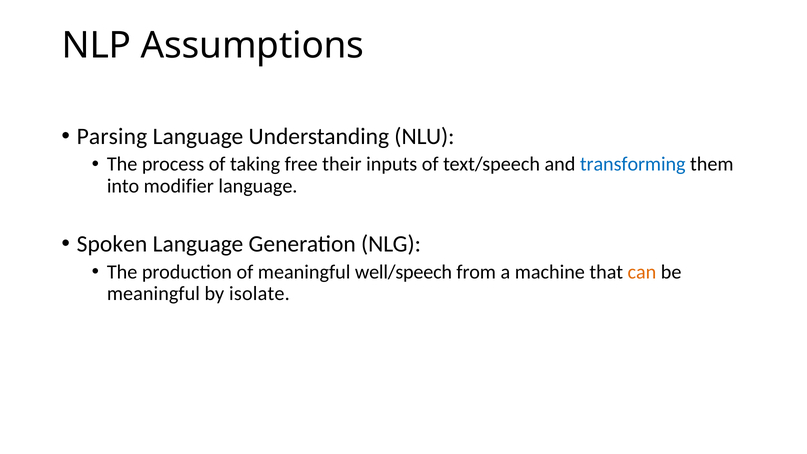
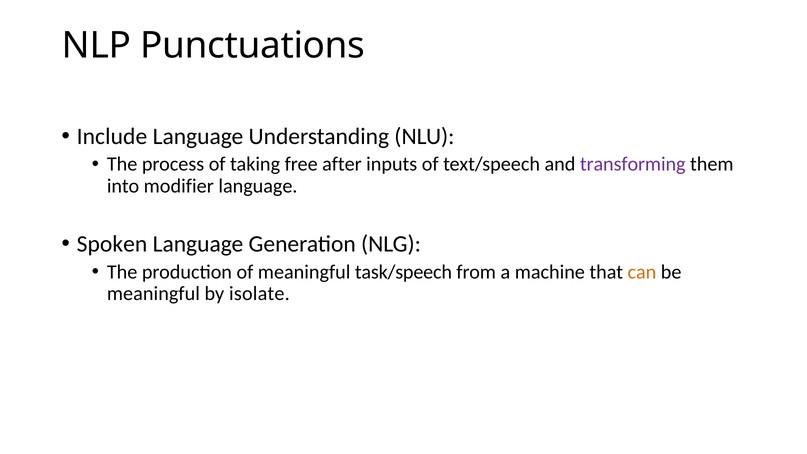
Assumptions: Assumptions -> Punctuations (253, 46)
Parsing: Parsing -> Include (112, 136)
their: their -> after (342, 164)
transforming colour: blue -> purple (633, 164)
well/speech: well/speech -> task/speech (403, 272)
